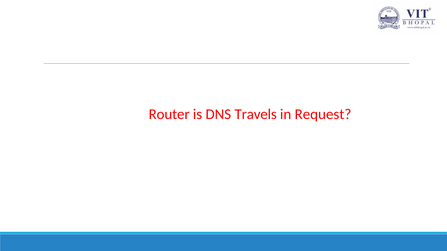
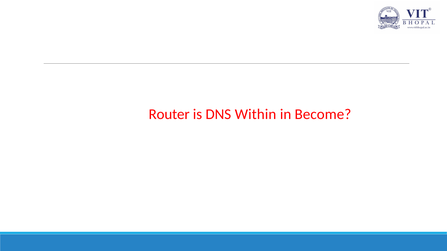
Travels: Travels -> Within (256, 114)
Request: Request -> Become (323, 114)
